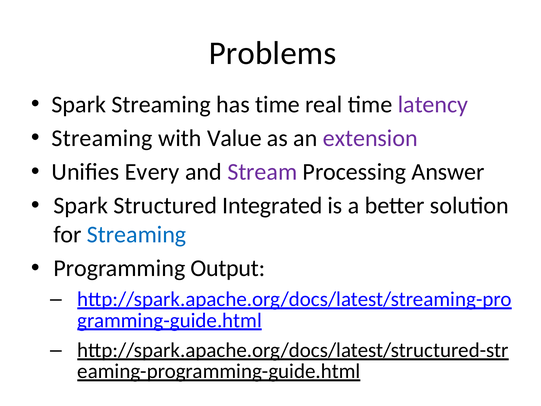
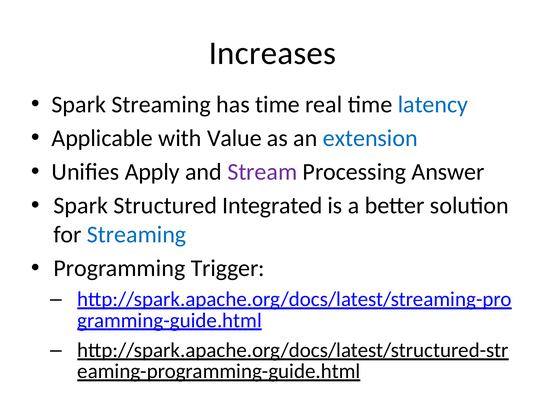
Problems: Problems -> Increases (273, 53)
latency colour: purple -> blue (433, 105)
Streaming: Streaming -> Applicable (102, 138)
extension colour: purple -> blue (370, 138)
Every: Every -> Apply (152, 172)
Output: Output -> Trigger (228, 268)
